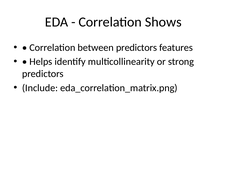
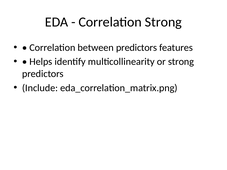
Correlation Shows: Shows -> Strong (163, 22)
